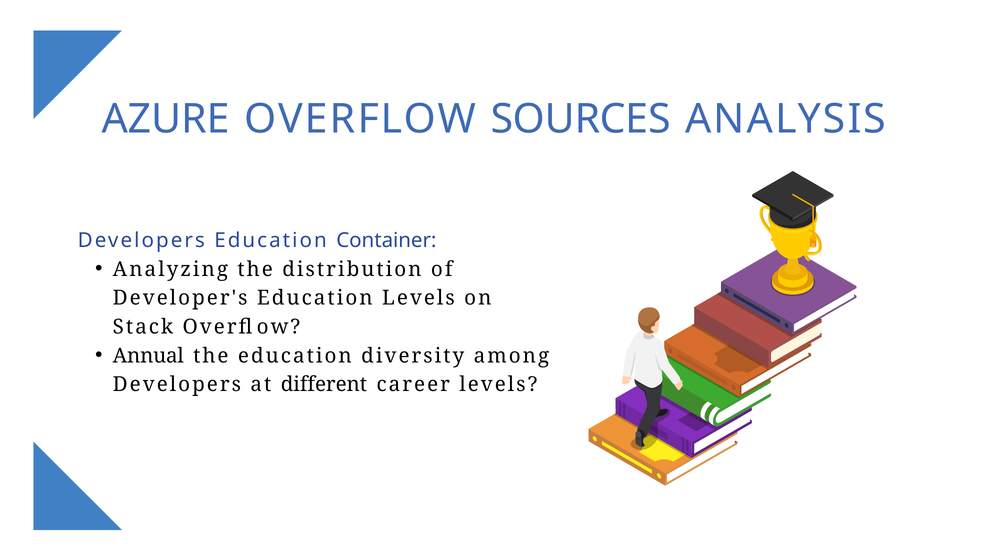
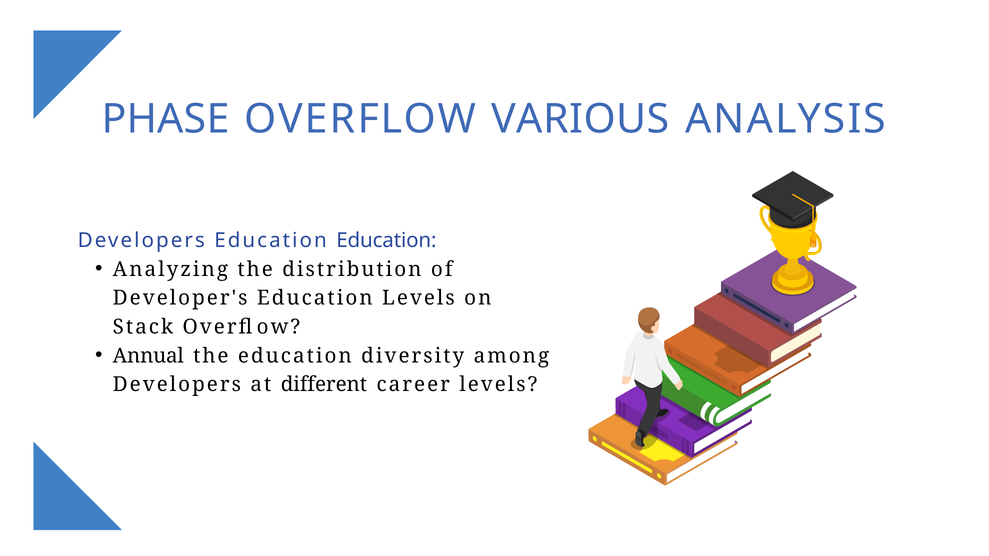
AZURE: AZURE -> PHASE (166, 119)
SOURCES: SOURCES -> VARIOUS (580, 119)
Education Container: Container -> Education (386, 241)
